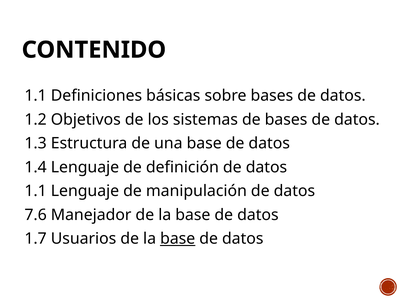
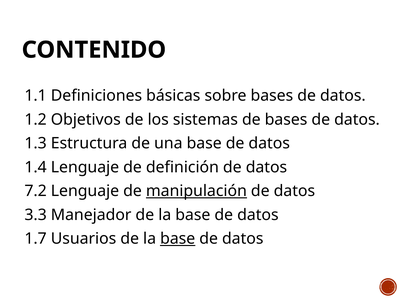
1.1: 1.1 -> 7.2 (36, 191)
manipulación underline: none -> present (196, 191)
7.6: 7.6 -> 3.3 (36, 215)
